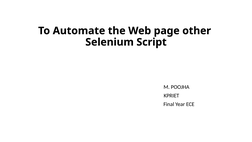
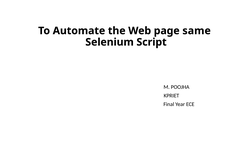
other: other -> same (197, 31)
